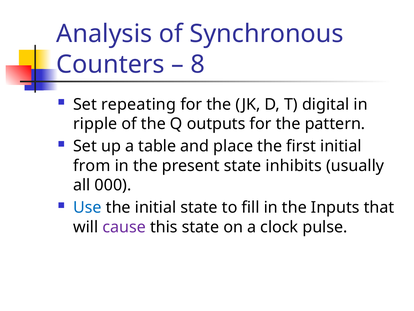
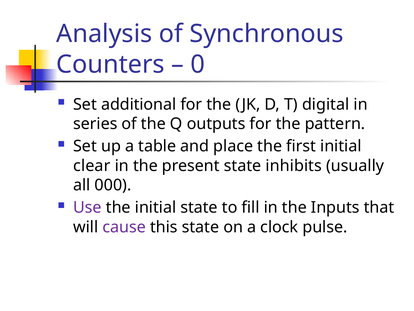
8: 8 -> 0 (198, 64)
repeating: repeating -> additional (139, 104)
ripple: ripple -> series (95, 124)
from: from -> clear (92, 165)
Use colour: blue -> purple (87, 207)
